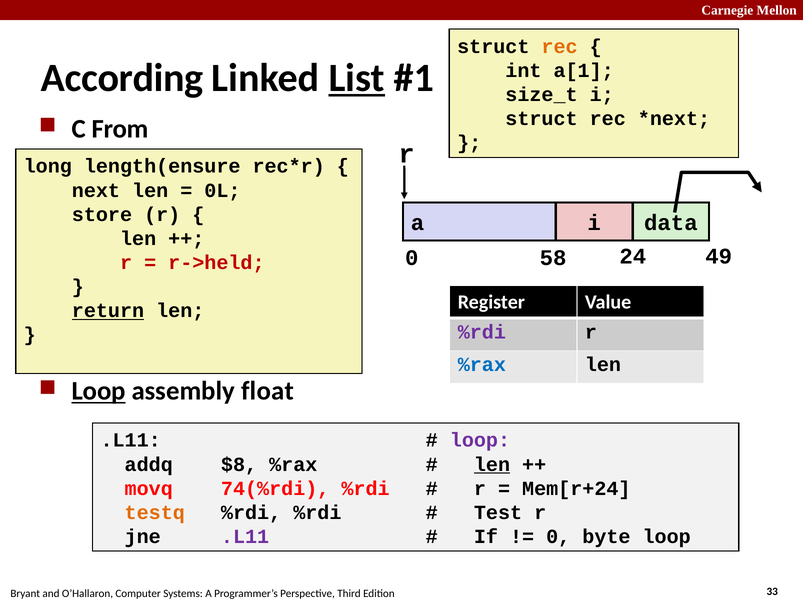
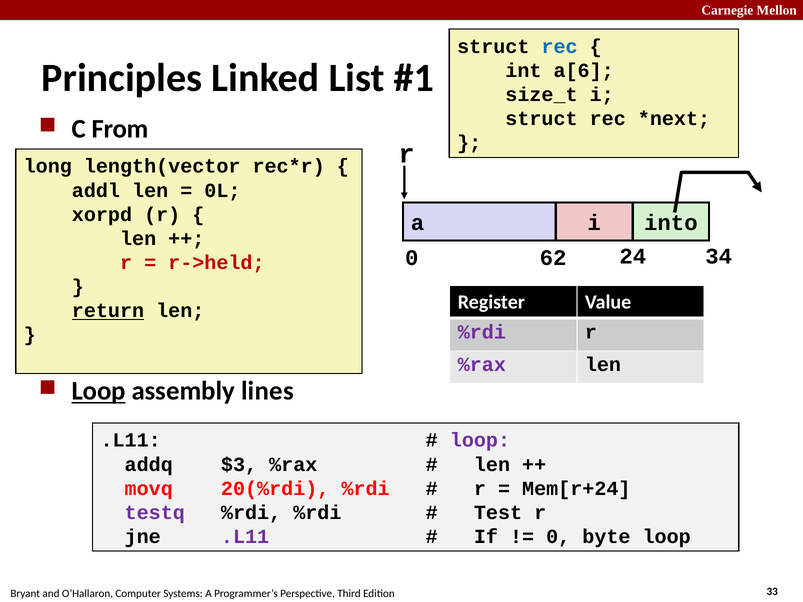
rec colour: orange -> blue (560, 47)
According: According -> Principles (122, 78)
List underline: present -> none (357, 78)
a[1: a[1 -> a[6 (584, 71)
length(ensure: length(ensure -> length(vector (162, 166)
next: next -> addl (96, 190)
store: store -> xorpd (102, 215)
data: data -> into (671, 223)
58: 58 -> 62 (553, 258)
49: 49 -> 34 (719, 257)
%rax colour: blue -> purple (482, 365)
float: float -> lines (267, 391)
$8: $8 -> $3 (239, 465)
len underline: present -> none (492, 465)
74(%rdi: 74(%rdi -> 20(%rdi (275, 489)
testq colour: orange -> purple (155, 513)
